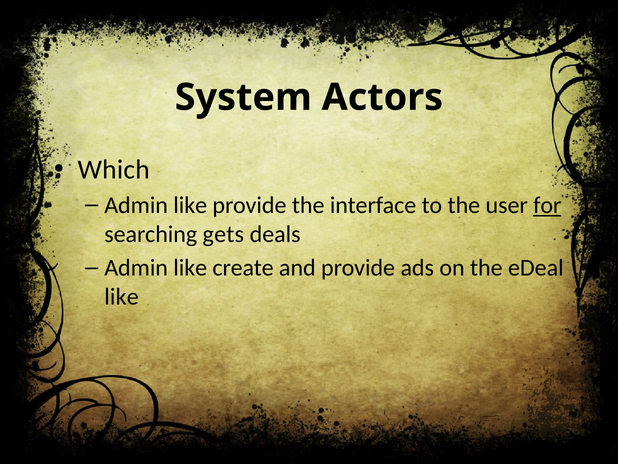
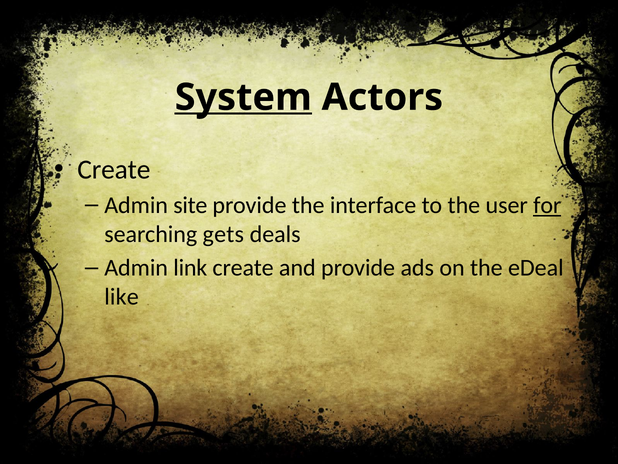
System underline: none -> present (243, 97)
Which: Which -> Create (114, 170)
like: like -> site (190, 205)
like: like -> link (190, 268)
